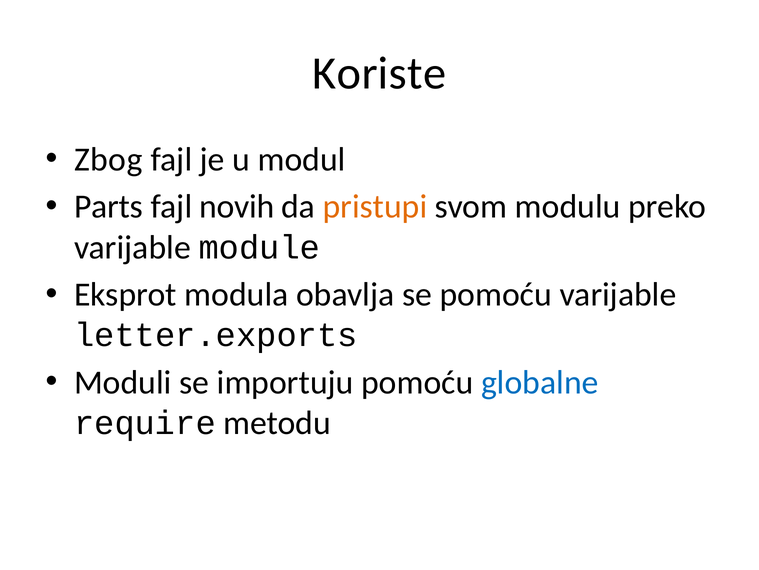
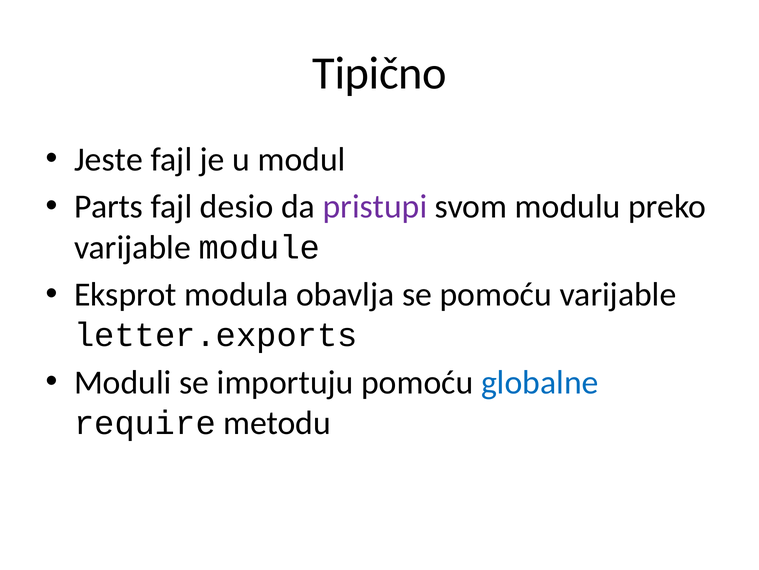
Koriste: Koriste -> Tipično (380, 73)
Zbog: Zbog -> Jeste (108, 159)
novih: novih -> desio (237, 207)
pristupi colour: orange -> purple (375, 207)
